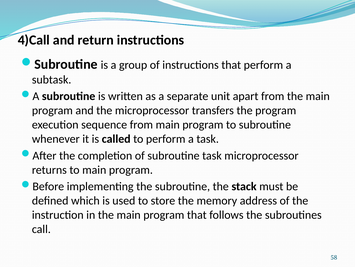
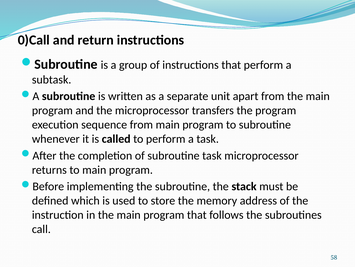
4)Call: 4)Call -> 0)Call (34, 40)
